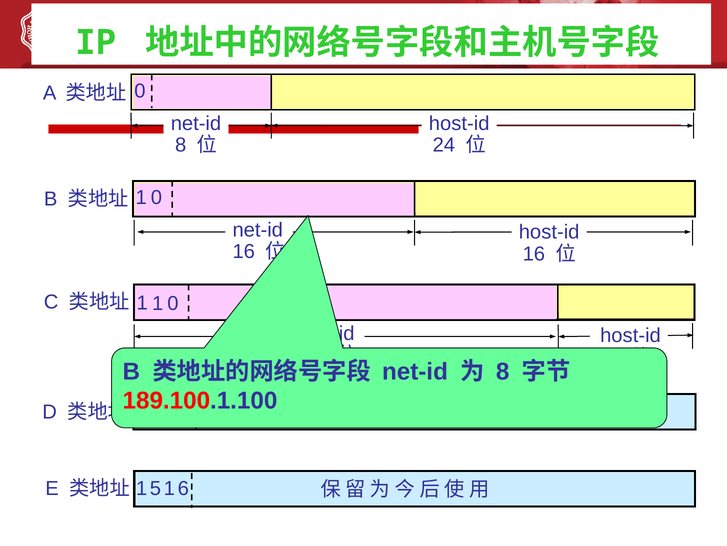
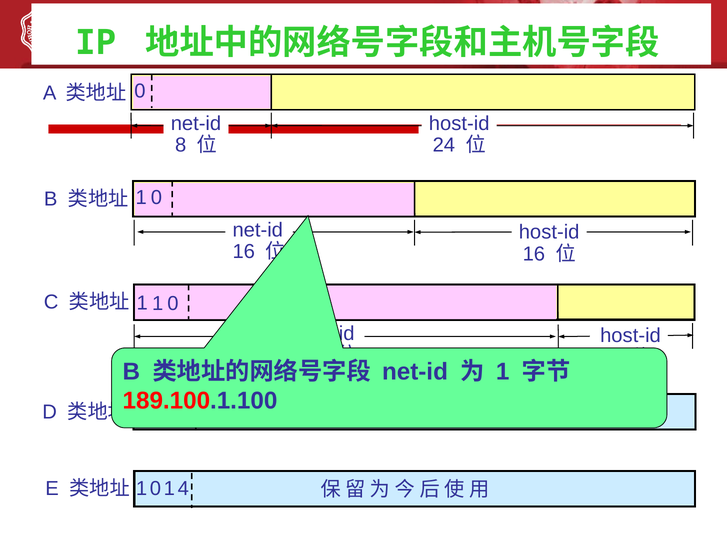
8: 8 -> 1 (503, 371)
5: 5 -> 0 (155, 488)
6: 6 -> 4 (183, 488)
